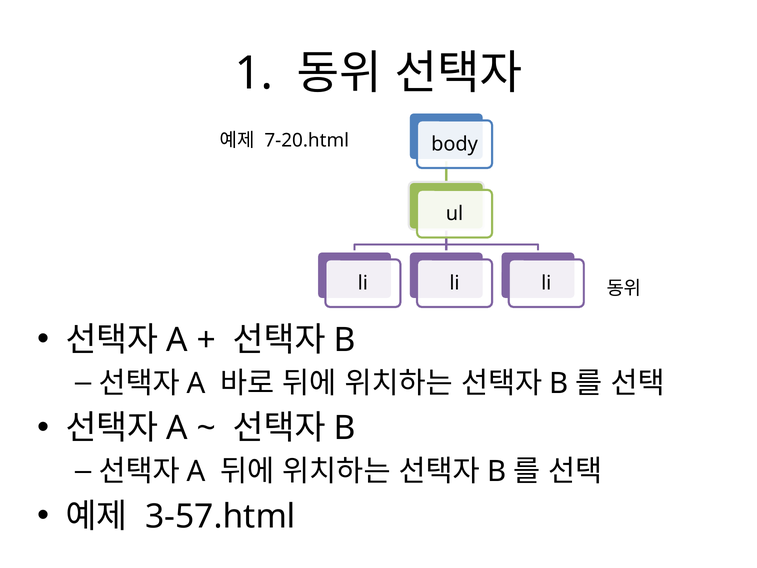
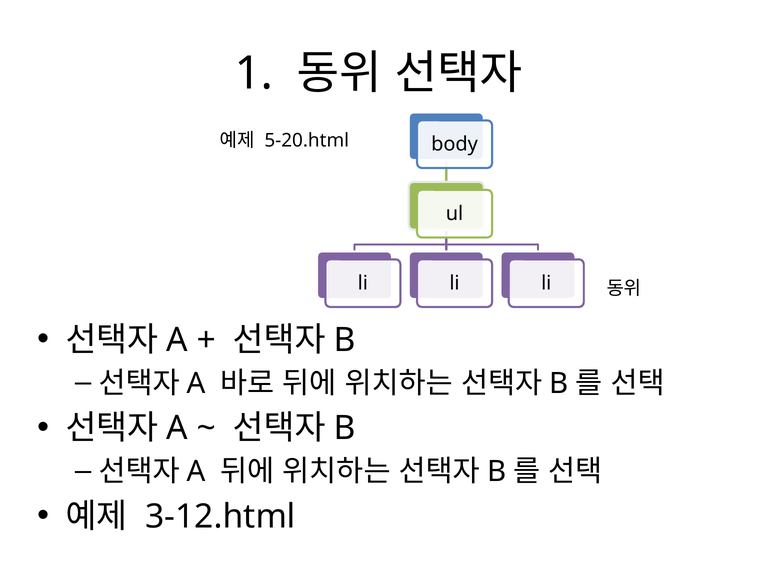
7-20.html: 7-20.html -> 5-20.html (307, 141)
3-57.html: 3-57.html -> 3-12.html (220, 516)
